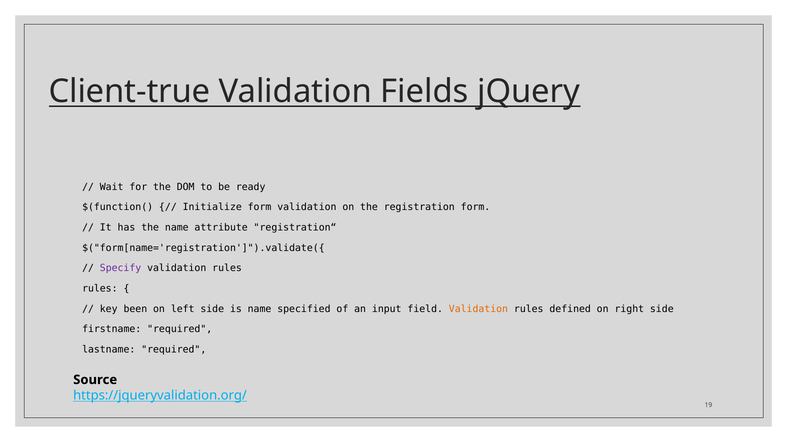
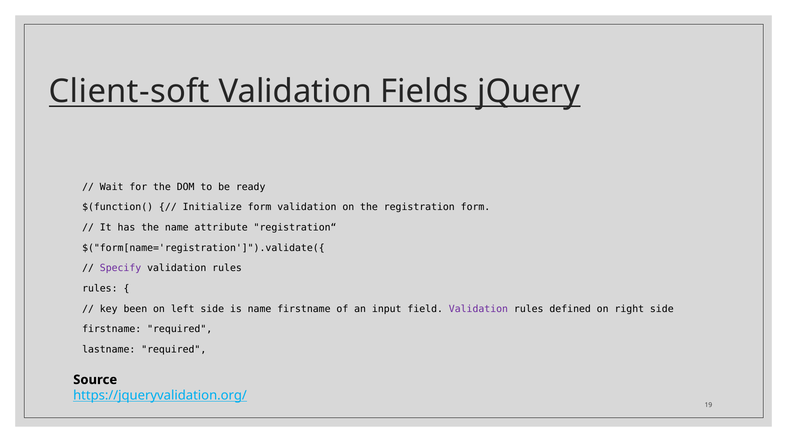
Client-true: Client-true -> Client-soft (129, 91)
name specified: specified -> firstname (304, 309)
Validation colour: orange -> purple (478, 309)
